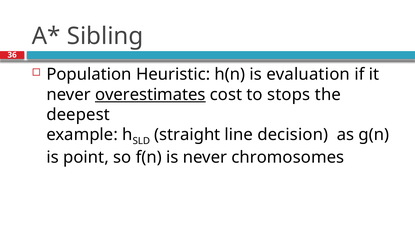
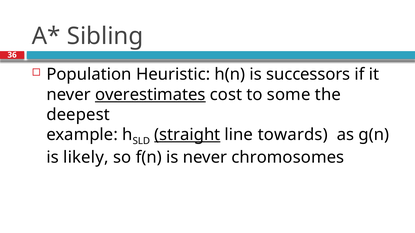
evaluation: evaluation -> successors (308, 75)
stops: stops -> some (289, 95)
straight underline: none -> present (187, 135)
decision: decision -> towards (293, 135)
point: point -> likely (86, 158)
